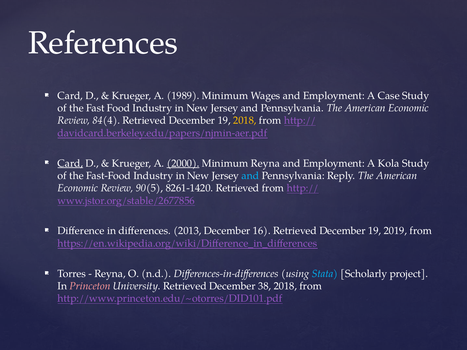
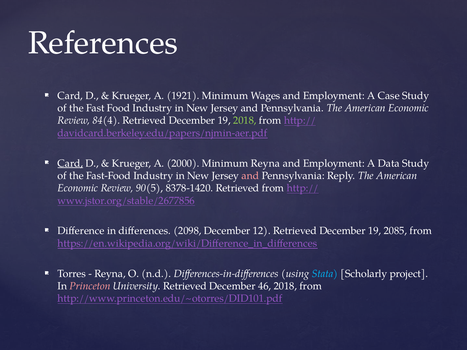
1989: 1989 -> 1921 (183, 96)
2018 colour: yellow -> light green (245, 121)
2000 underline: present -> none (183, 163)
Kola: Kola -> Data (389, 163)
and colour: light blue -> pink (250, 176)
8261-1420: 8261-1420 -> 8378-1420 (189, 188)
2013: 2013 -> 2098 (187, 231)
16: 16 -> 12 (262, 231)
2019: 2019 -> 2085 (395, 231)
38: 38 -> 46 (265, 286)
